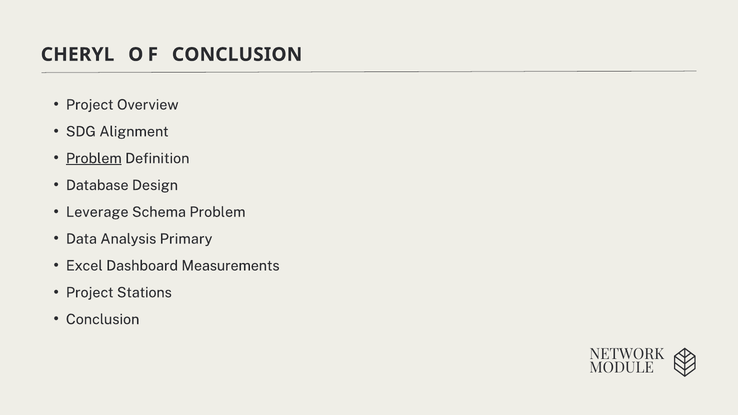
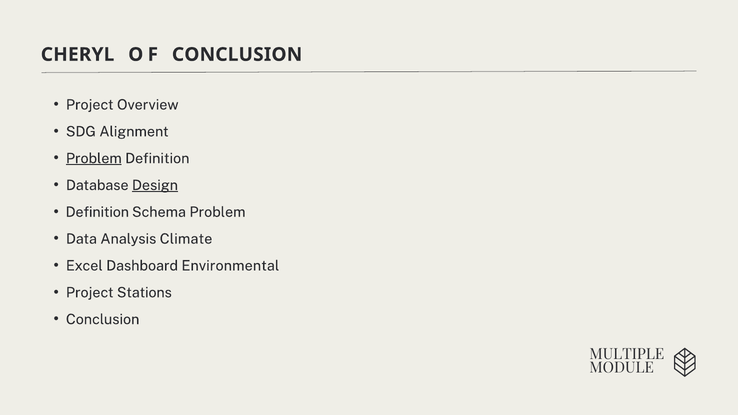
Design underline: none -> present (155, 185)
Leverage: Leverage -> Definition (97, 212)
Primary: Primary -> Climate (186, 239)
Measurements: Measurements -> Environmental (230, 266)
NETWORK: NETWORK -> MULTIPLE (627, 354)
